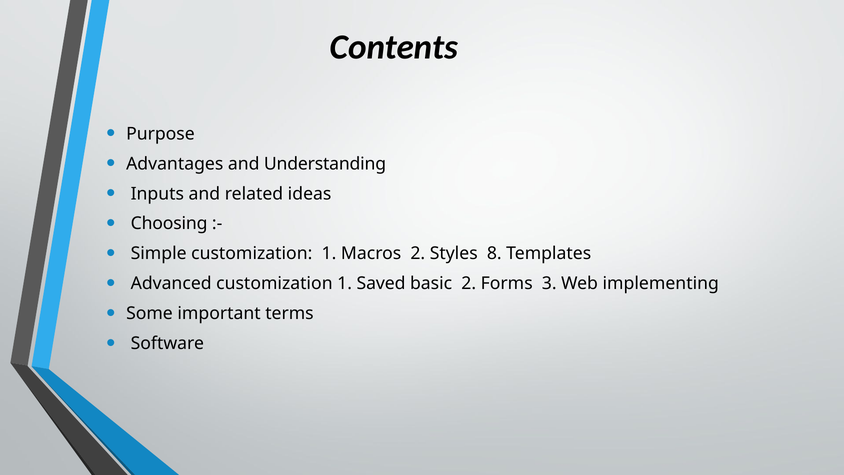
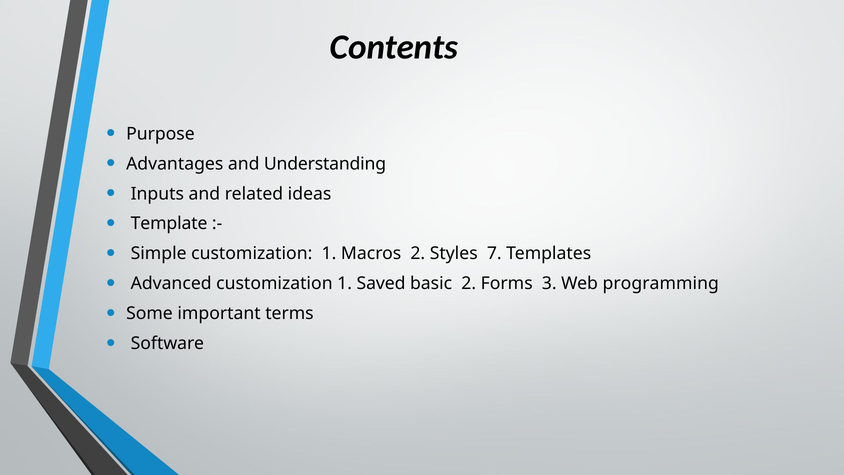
Choosing: Choosing -> Template (169, 224)
8: 8 -> 7 (494, 253)
implementing: implementing -> programming (661, 283)
